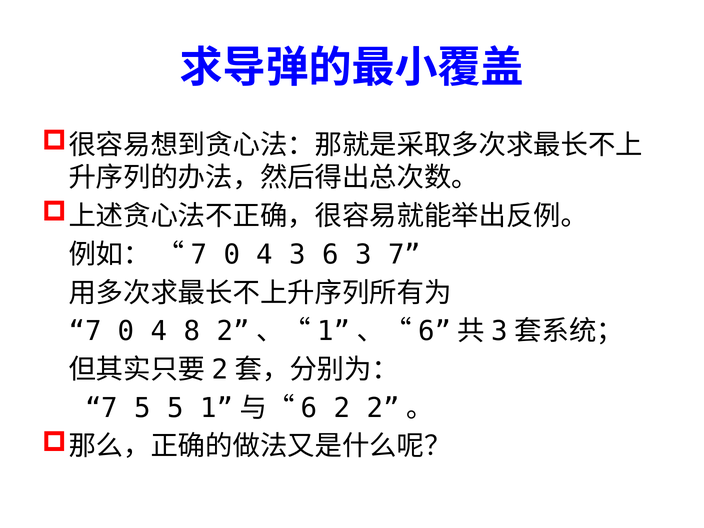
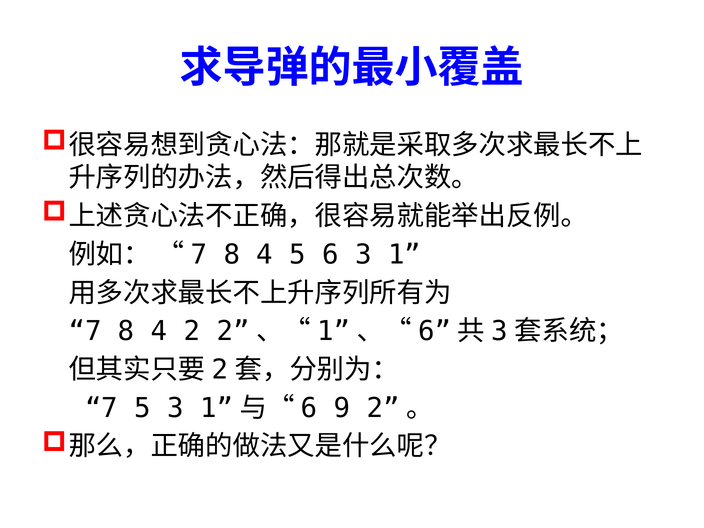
0: 0 -> 8 (232, 255)
4 3: 3 -> 5 (298, 255)
3 7: 7 -> 1 (404, 255)
0: 0 -> 8 (126, 331)
8: 8 -> 2 (192, 331)
5 5: 5 -> 3 (176, 408)
2: 2 -> 9 (342, 408)
